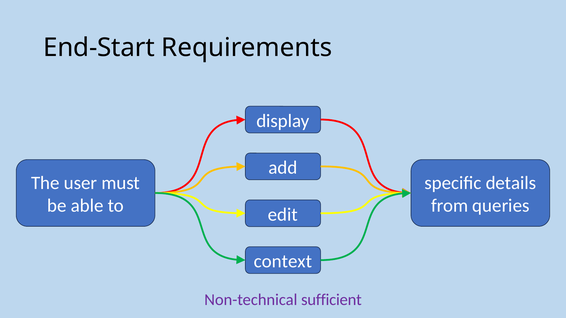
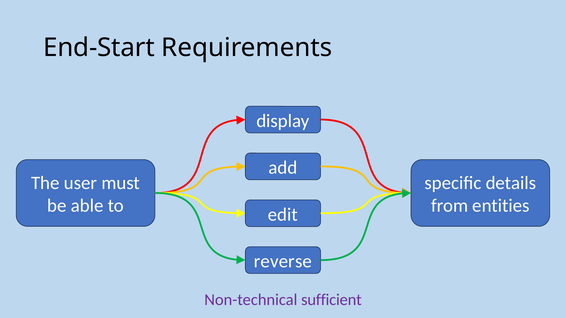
queries: queries -> entities (501, 206)
context: context -> reverse (283, 262)
